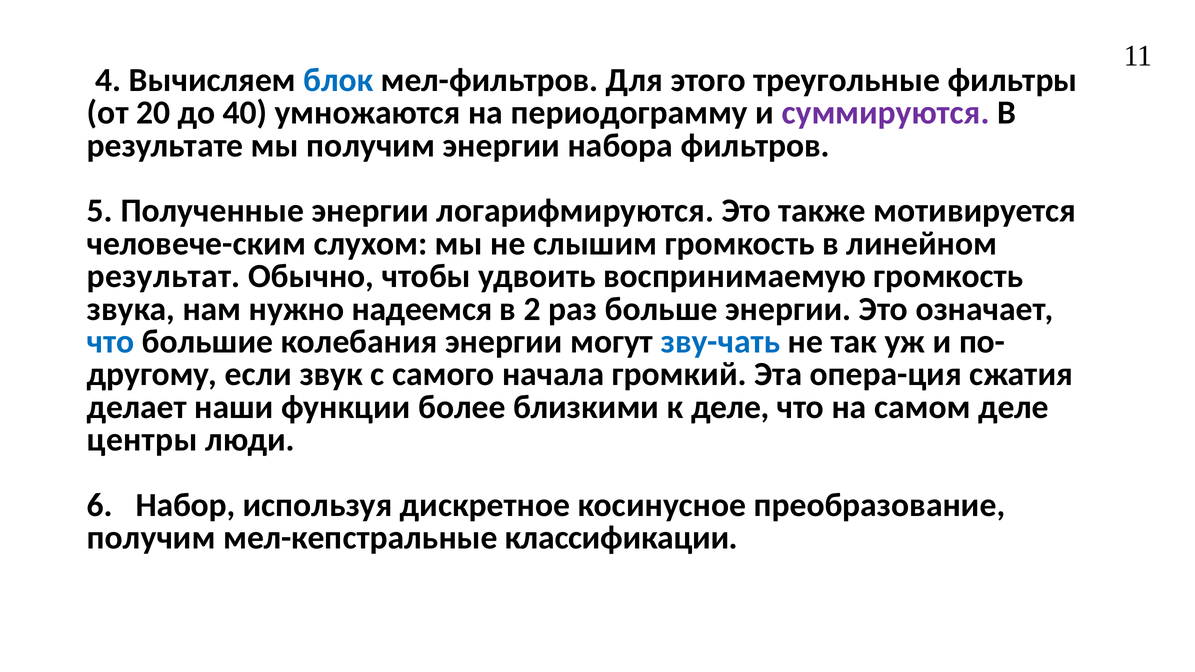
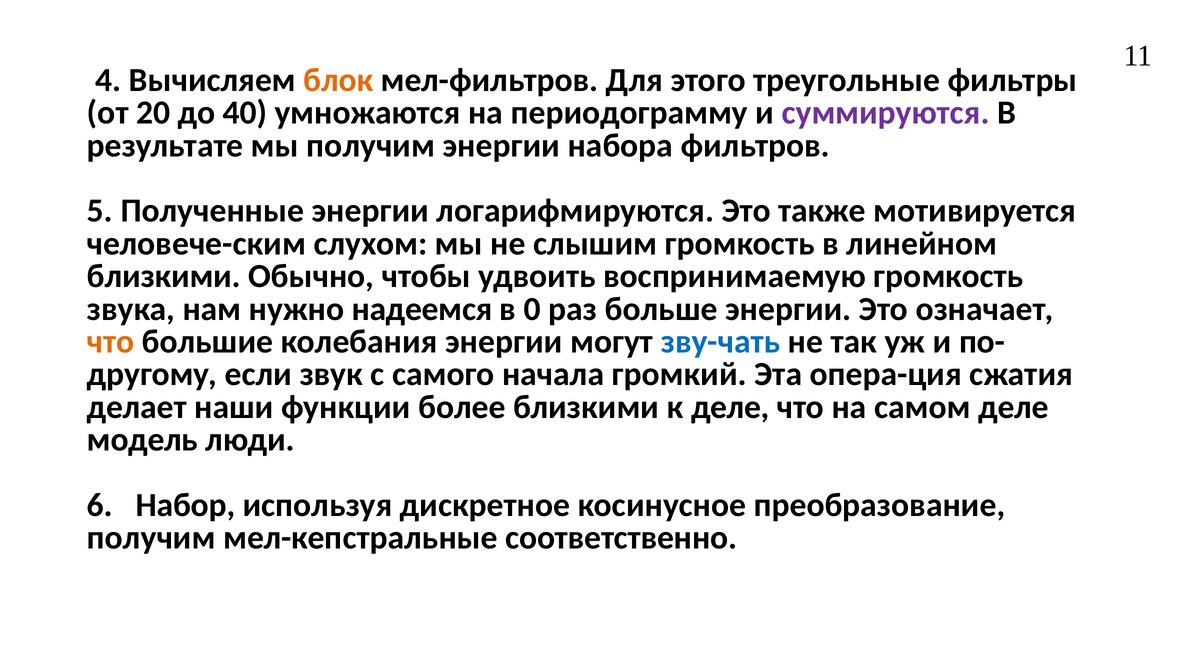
блок colour: blue -> orange (338, 80)
результат: результат -> близкими (164, 276)
2: 2 -> 0 (532, 309)
что colour: blue -> orange (111, 342)
центры: центры -> модель (143, 440)
классификации: классификации -> соответственно (621, 538)
